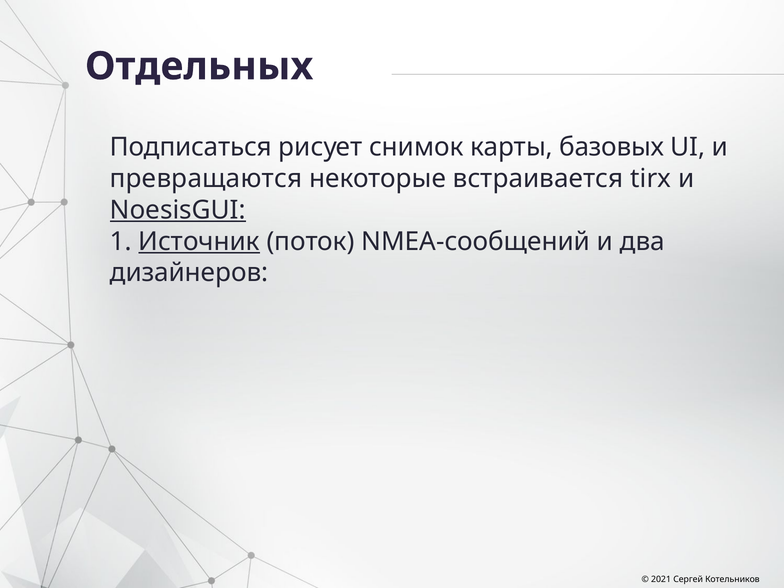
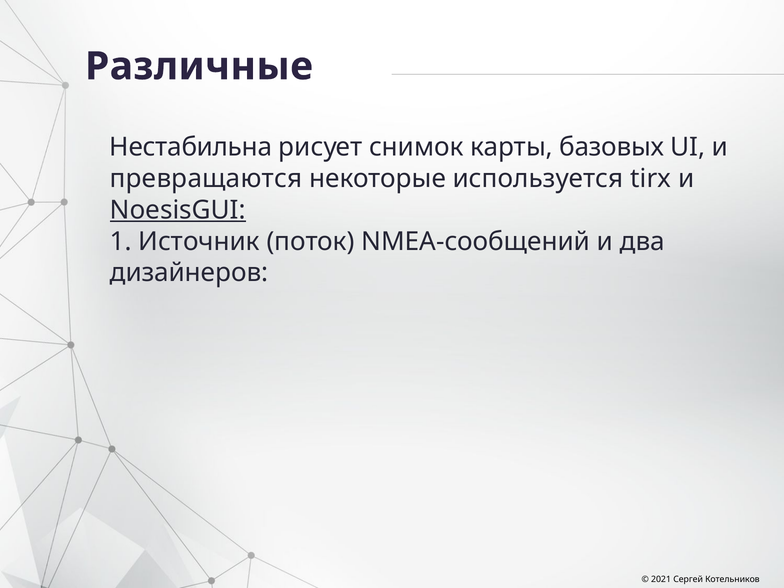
Отдельных: Отдельных -> Различные (199, 66)
Подписаться: Подписаться -> Нестабильна (191, 147)
встраивается: встраивается -> используется (538, 179)
Источник underline: present -> none (199, 241)
